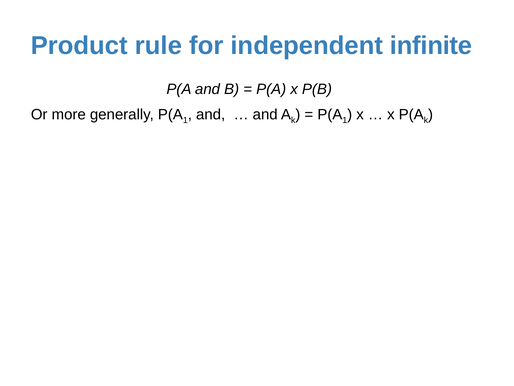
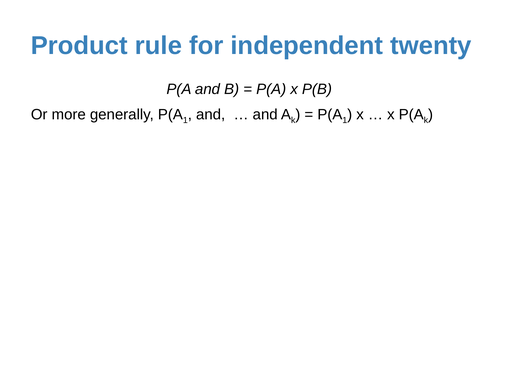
infinite: infinite -> twenty (431, 45)
